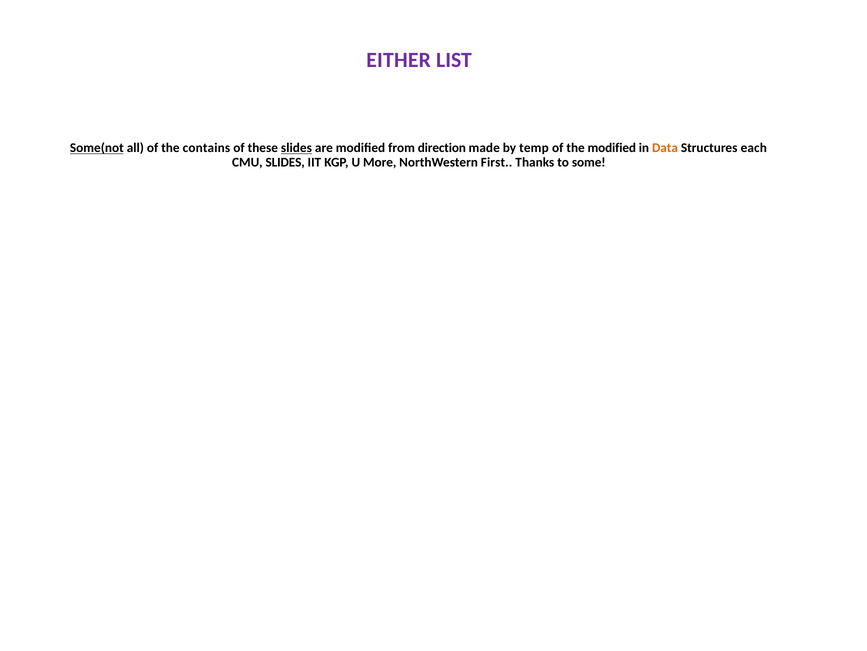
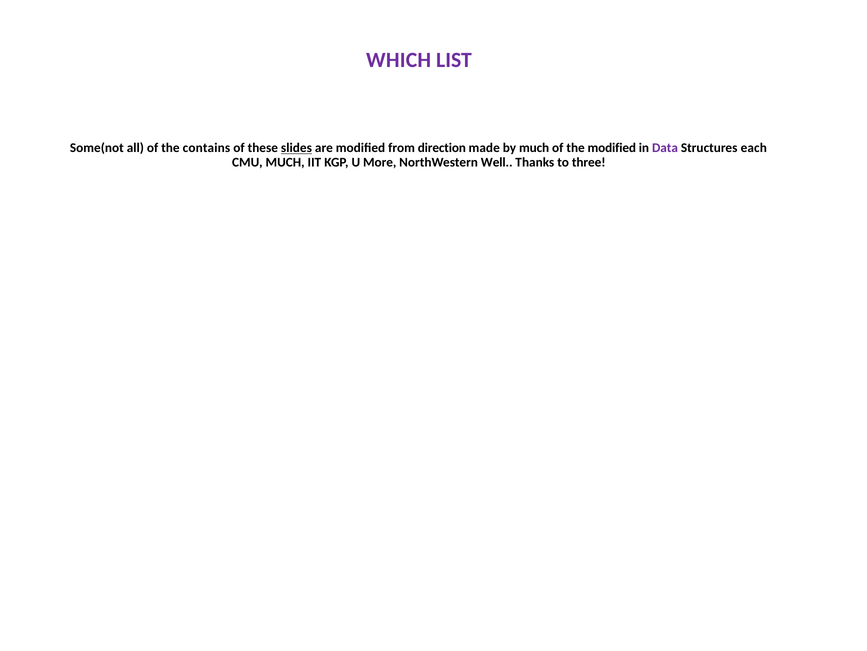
EITHER: EITHER -> WHICH (399, 60)
Some(not underline: present -> none (97, 148)
by temp: temp -> much (534, 148)
Data colour: orange -> purple (665, 148)
CMU SLIDES: SLIDES -> MUCH (285, 162)
First: First -> Well (497, 162)
some: some -> three (589, 162)
